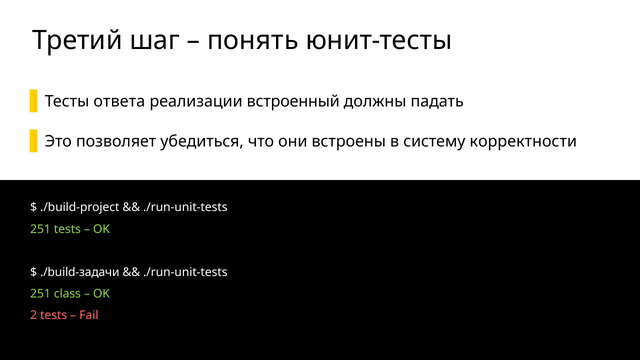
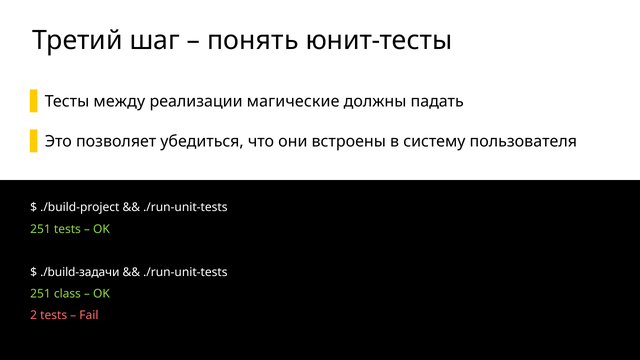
ответа: ответа -> между (119, 101)
встроенный: встроенный -> магические (293, 101)
корректности: корректности -> пользователя (523, 142)
